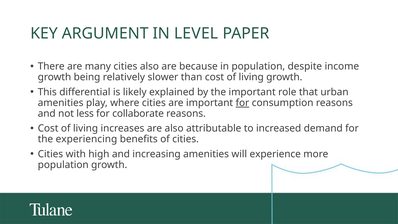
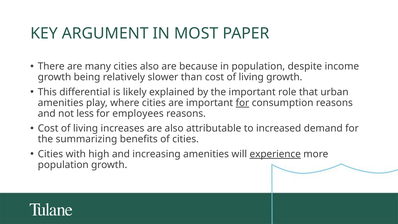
LEVEL: LEVEL -> MOST (196, 33)
collaborate: collaborate -> employees (138, 113)
experiencing: experiencing -> summarizing (86, 139)
experience underline: none -> present (275, 154)
